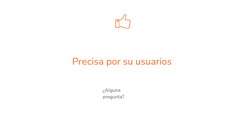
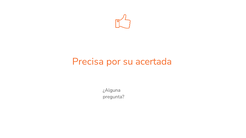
usuarios: usuarios -> acertada (154, 62)
